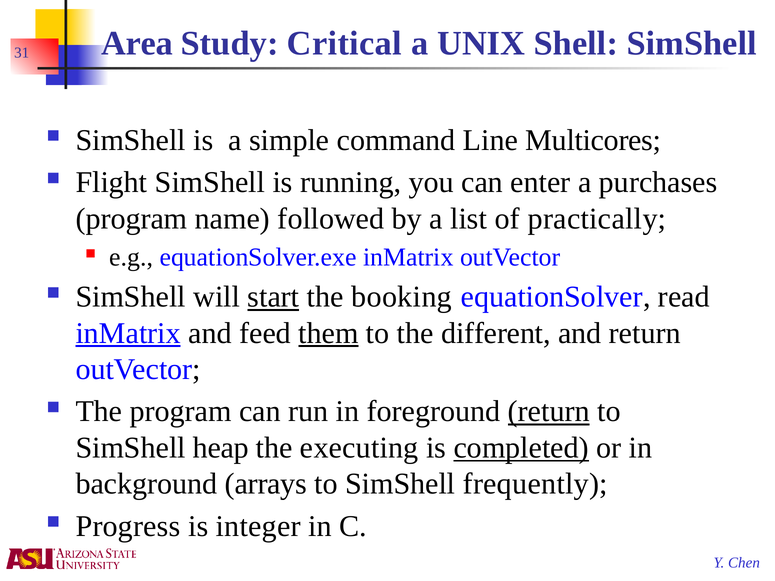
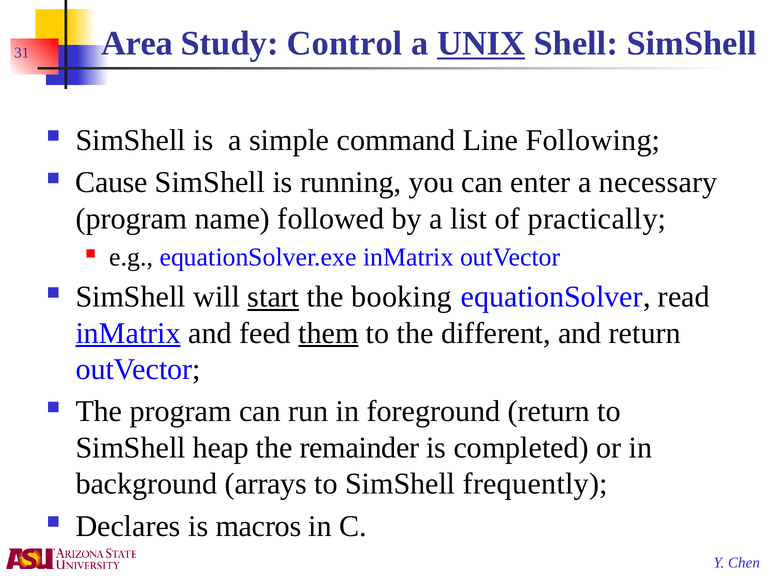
Critical: Critical -> Control (345, 44)
UNIX underline: none -> present (481, 44)
Multicores: Multicores -> Following (593, 140)
Flight: Flight -> Cause (112, 183)
purchases: purchases -> necessary (658, 183)
return underline: present -> none (549, 412)
executing: executing -> remainder (359, 448)
completed underline: present -> none (521, 448)
Progress: Progress -> Declares (128, 526)
integer: integer -> macros (259, 526)
